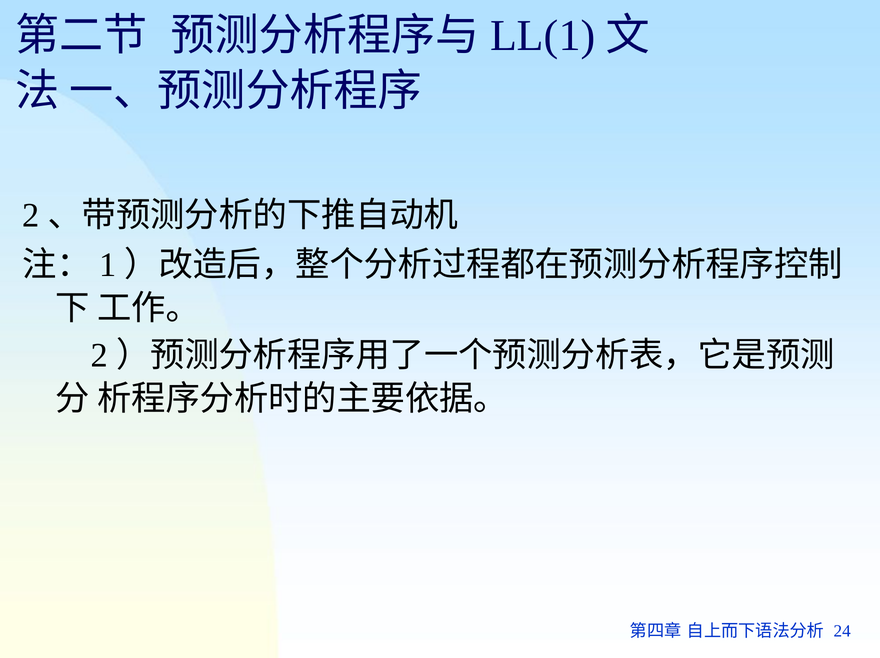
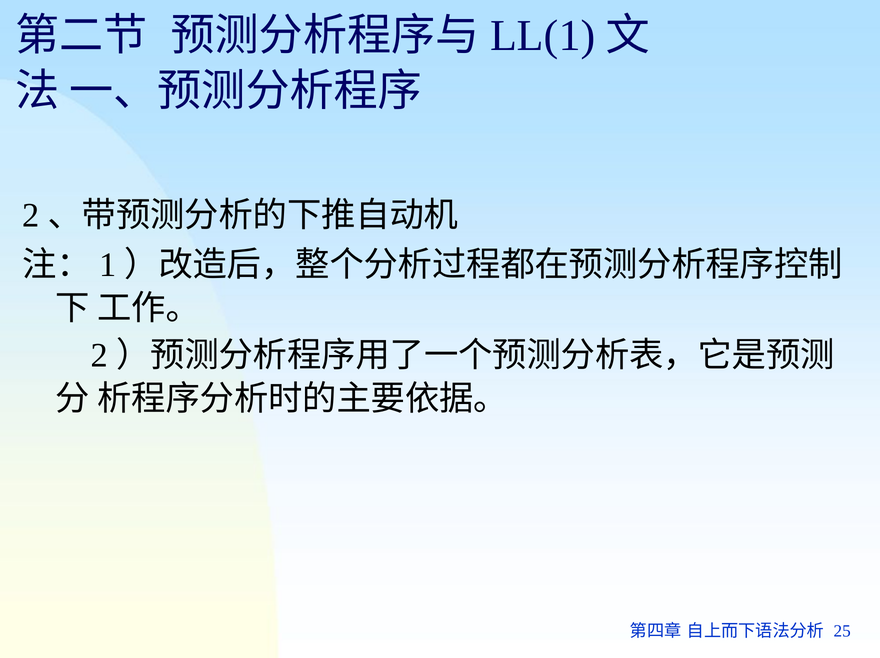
24: 24 -> 25 (842, 631)
